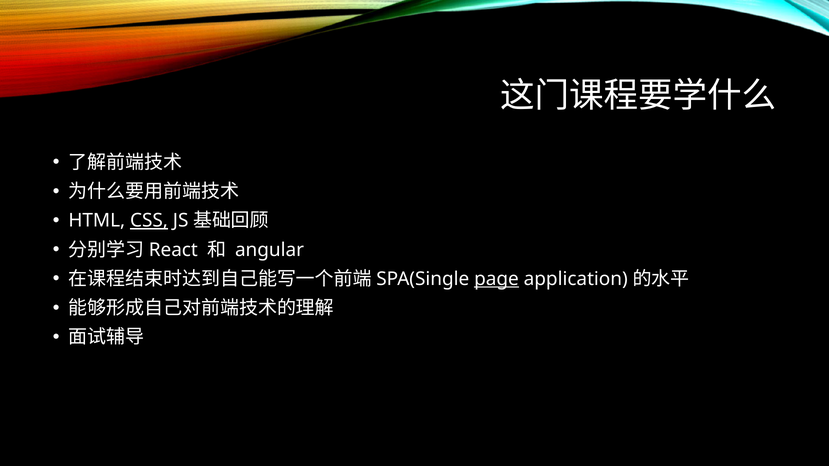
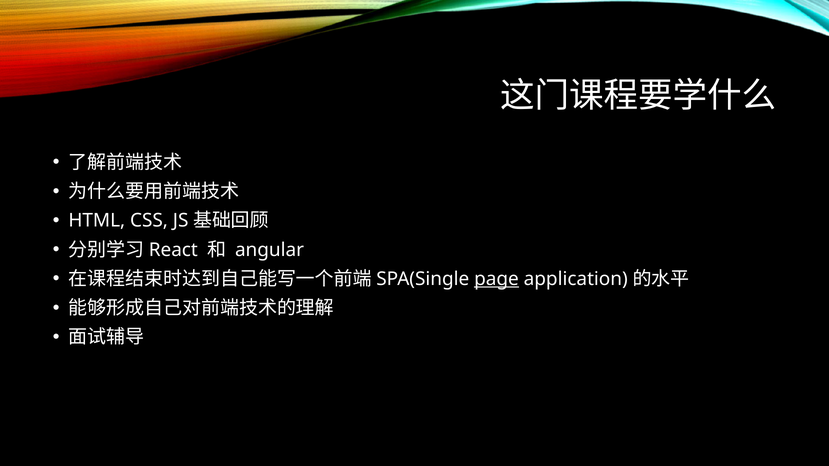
CSS underline: present -> none (149, 221)
